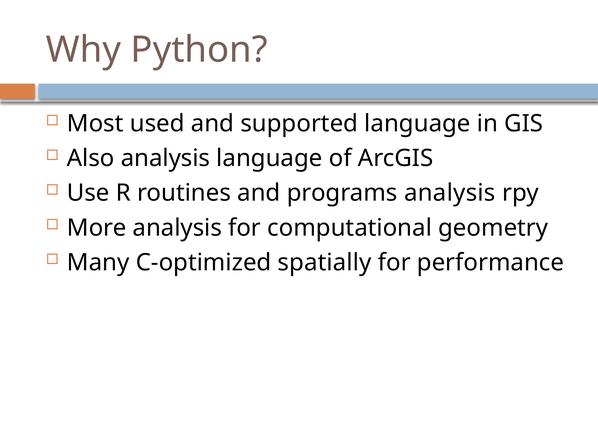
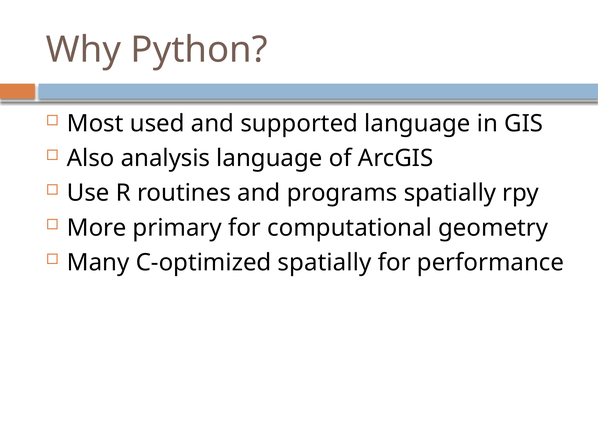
programs analysis: analysis -> spatially (450, 193)
More analysis: analysis -> primary (177, 228)
